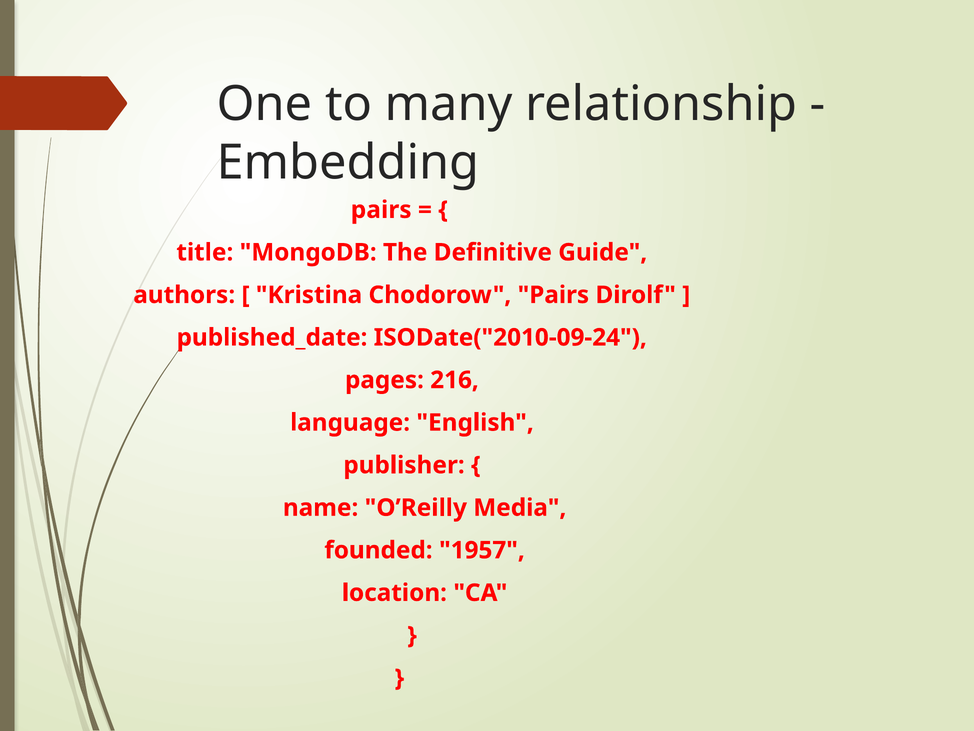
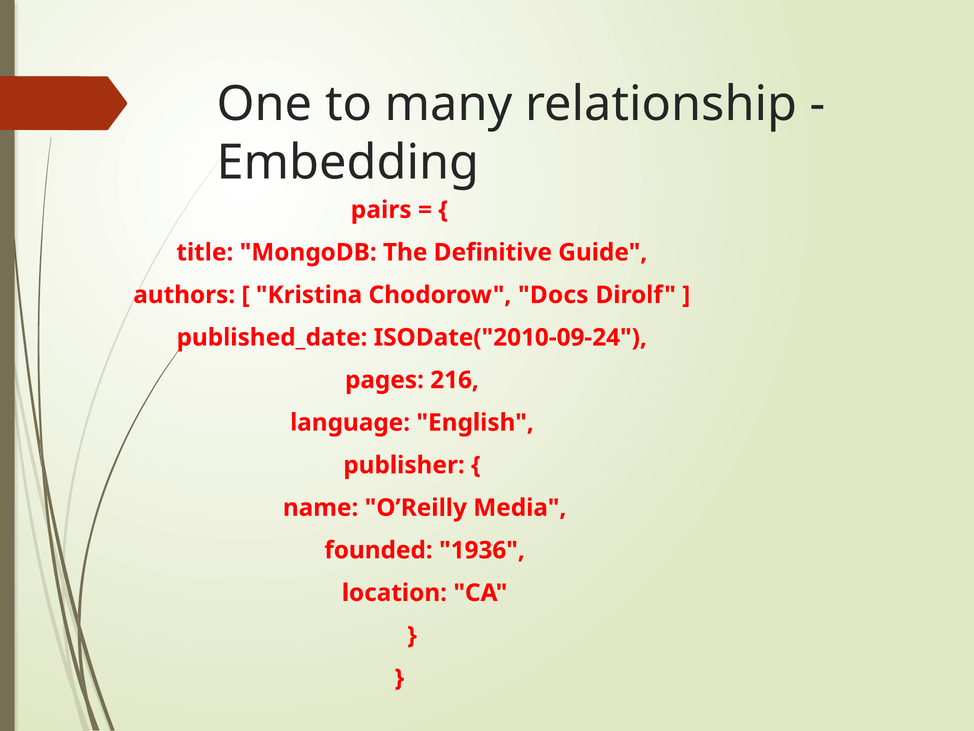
Chodorow Pairs: Pairs -> Docs (553, 295)
1957: 1957 -> 1936 (482, 550)
